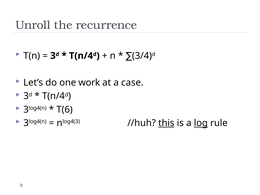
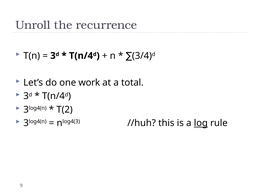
case: case -> total (132, 83)
T(6: T(6 -> T(2 (65, 110)
this underline: present -> none (166, 123)
